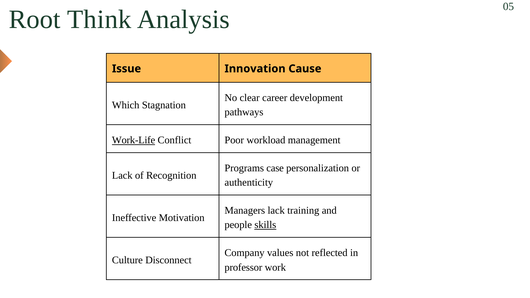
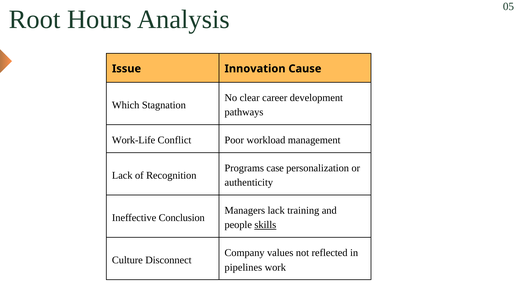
Think: Think -> Hours (99, 20)
Work-Life underline: present -> none (134, 140)
Motivation: Motivation -> Conclusion (182, 218)
professor: professor -> pipelines (243, 267)
